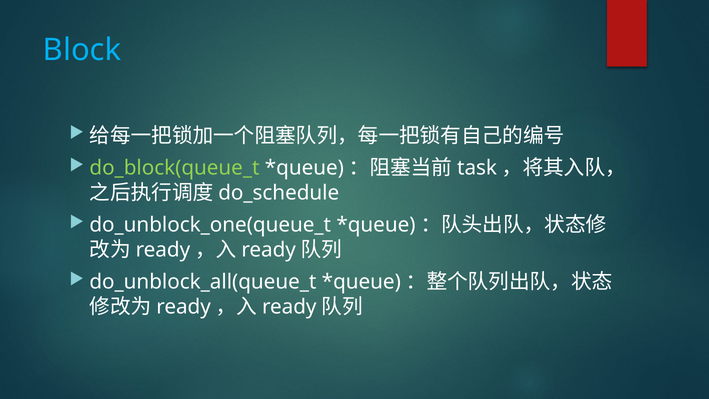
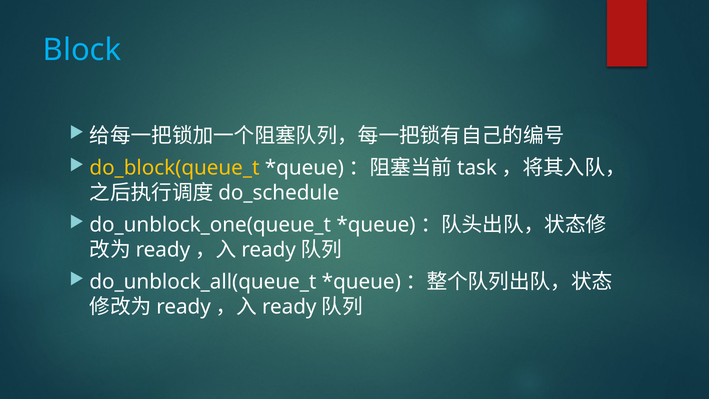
do_block(queue_t colour: light green -> yellow (174, 168)
